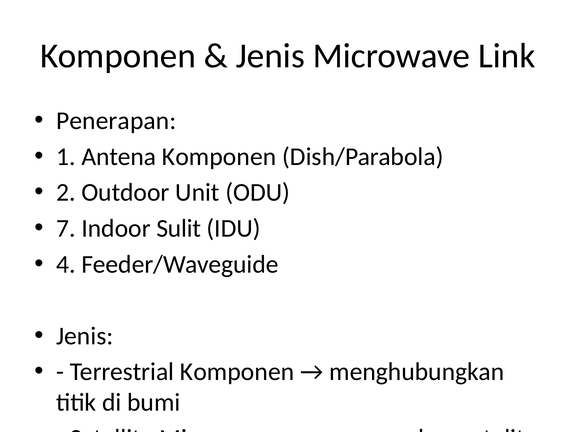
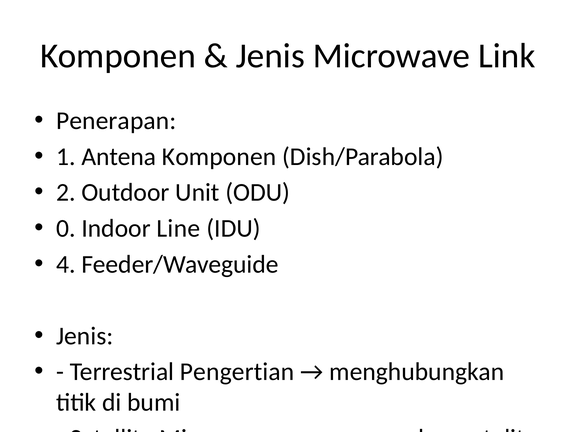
7: 7 -> 0 (66, 228)
Sulit: Sulit -> Line (178, 228)
Terrestrial Komponen: Komponen -> Pengertian (237, 372)
